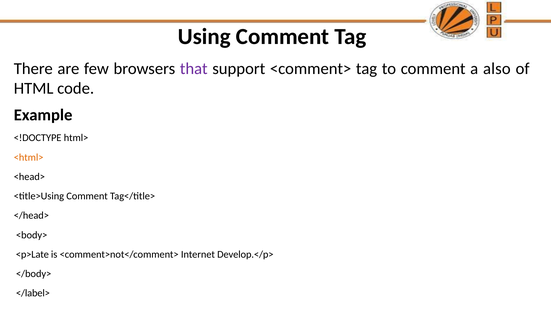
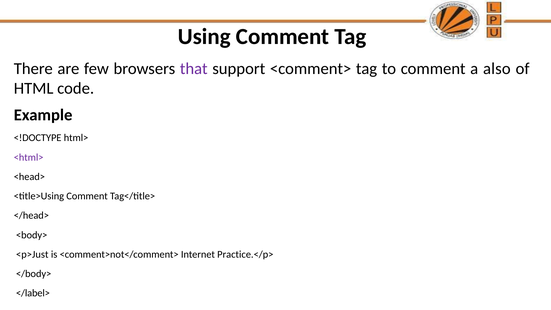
<html> colour: orange -> purple (29, 157)
<p>Late: <p>Late -> <p>Just (32, 254)
Develop.</p>: Develop.</p> -> Practice.</p> (245, 254)
